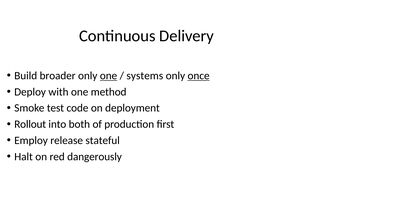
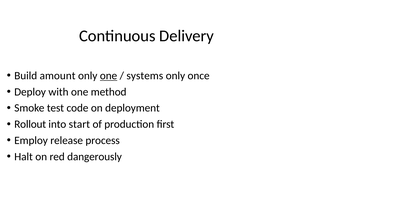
broader: broader -> amount (58, 76)
once underline: present -> none (199, 76)
both: both -> start (79, 124)
stateful: stateful -> process (103, 140)
